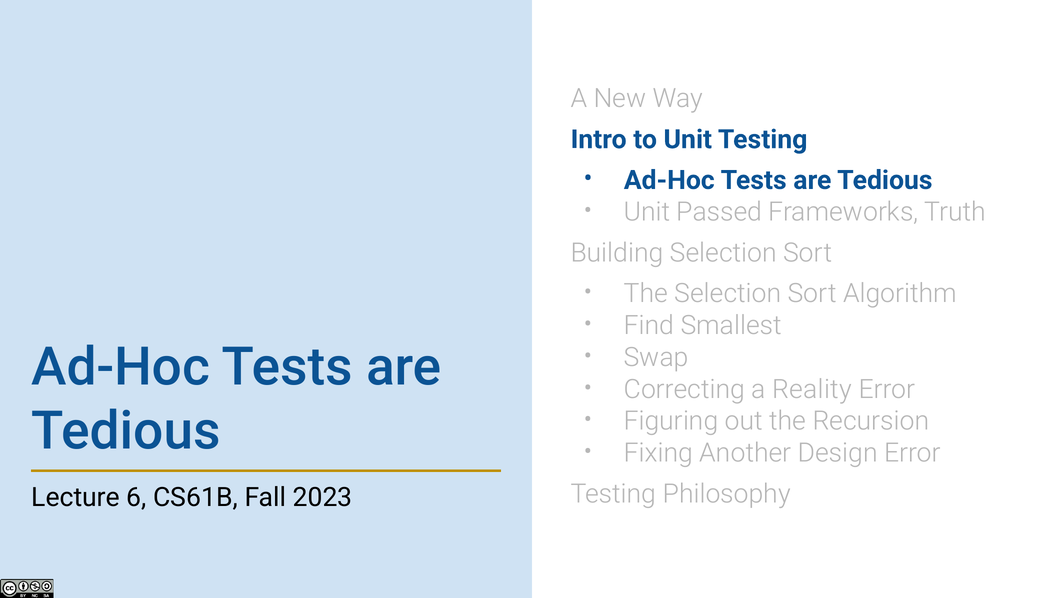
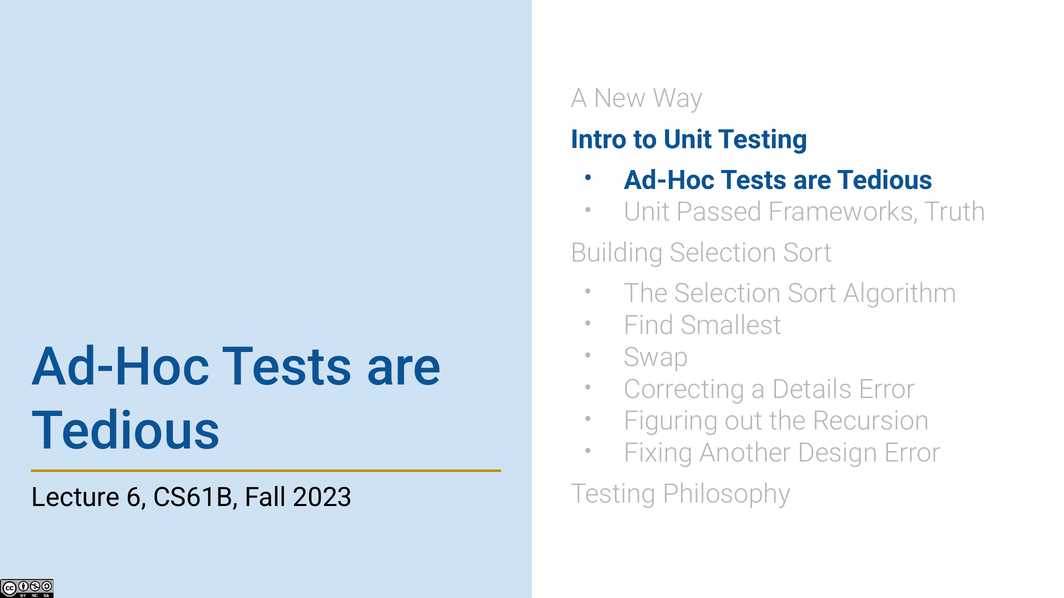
Reality: Reality -> Details (812, 390)
